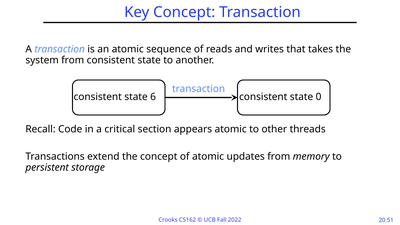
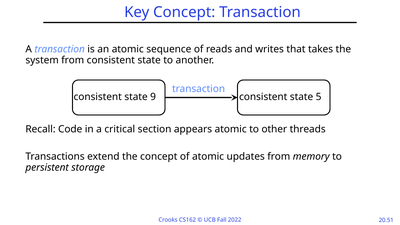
6: 6 -> 9 (153, 97)
0: 0 -> 5 (319, 97)
